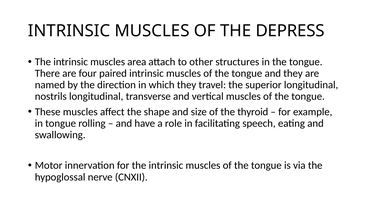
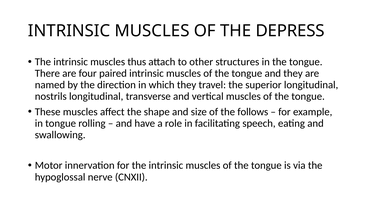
area: area -> thus (137, 62)
thyroid: thyroid -> follows (253, 112)
